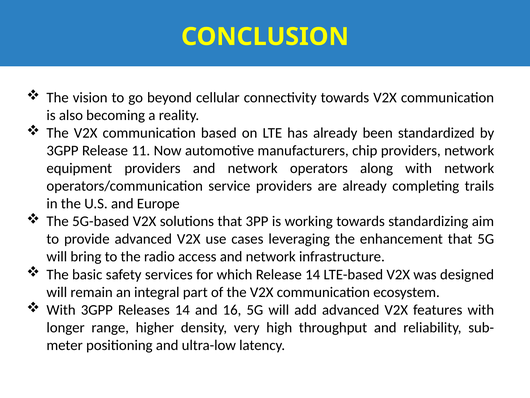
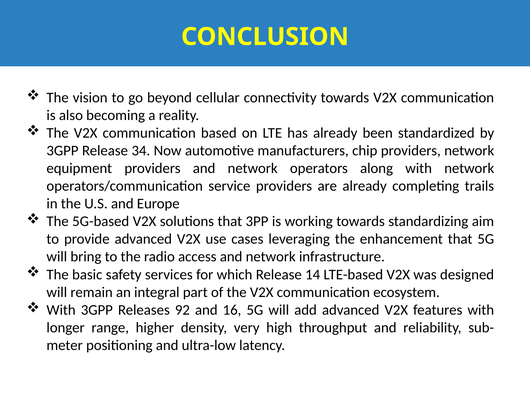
11: 11 -> 34 (141, 150)
Releases 14: 14 -> 92 (182, 309)
